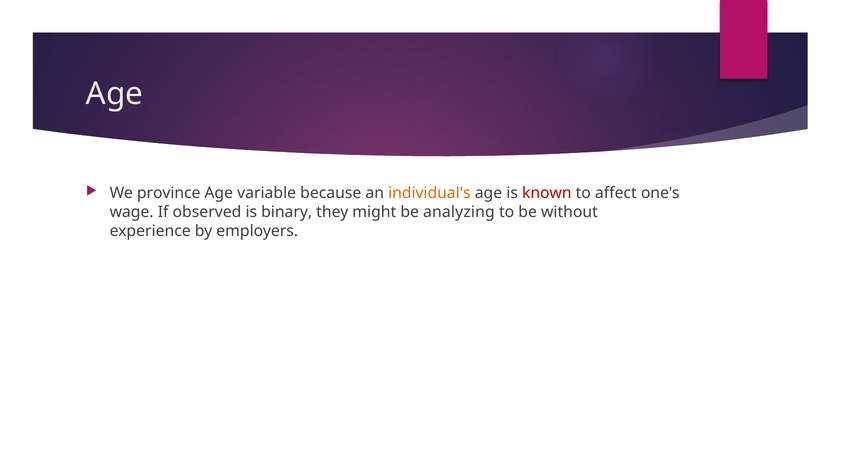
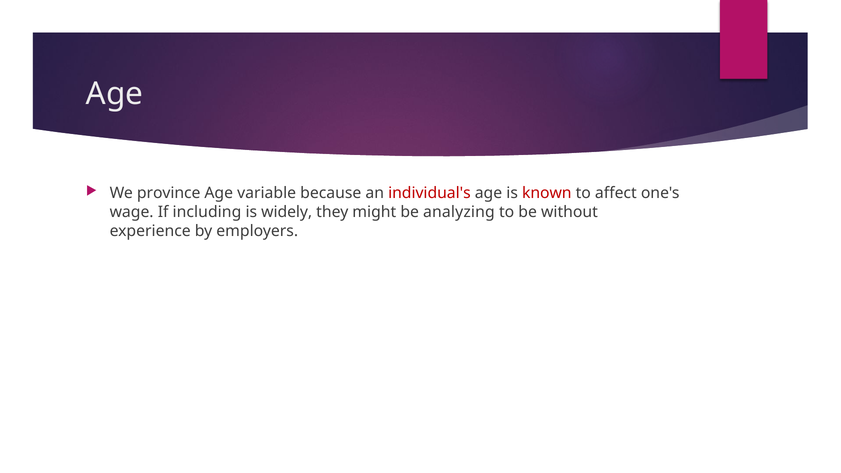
individual's colour: orange -> red (429, 193)
observed: observed -> including (207, 212)
binary: binary -> widely (287, 212)
